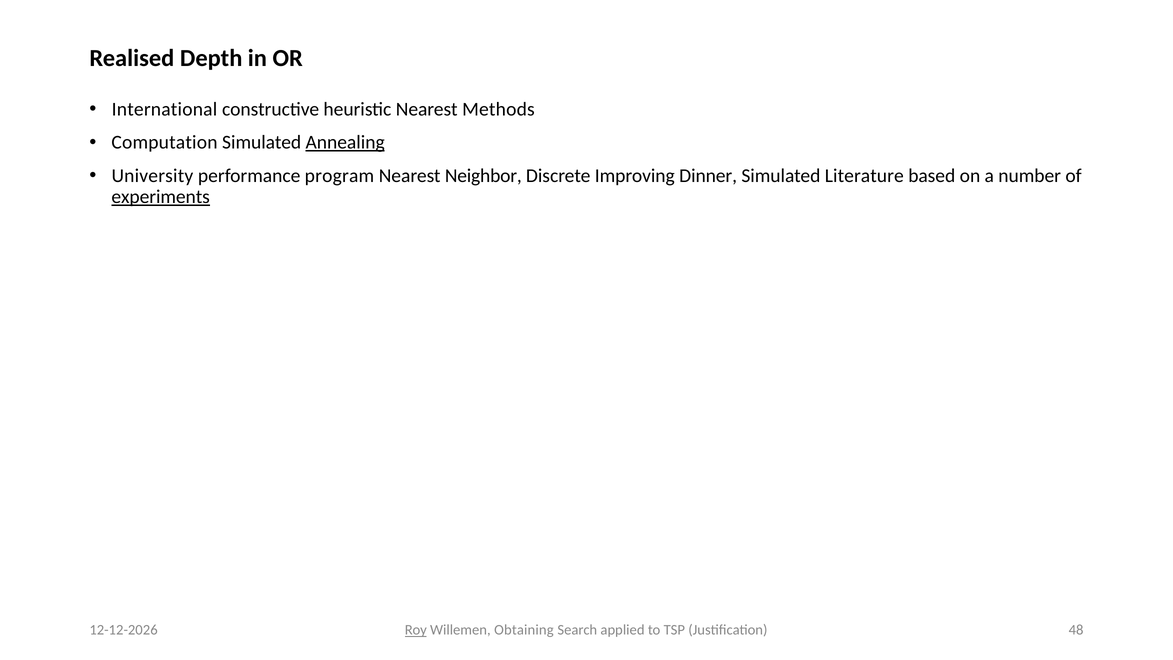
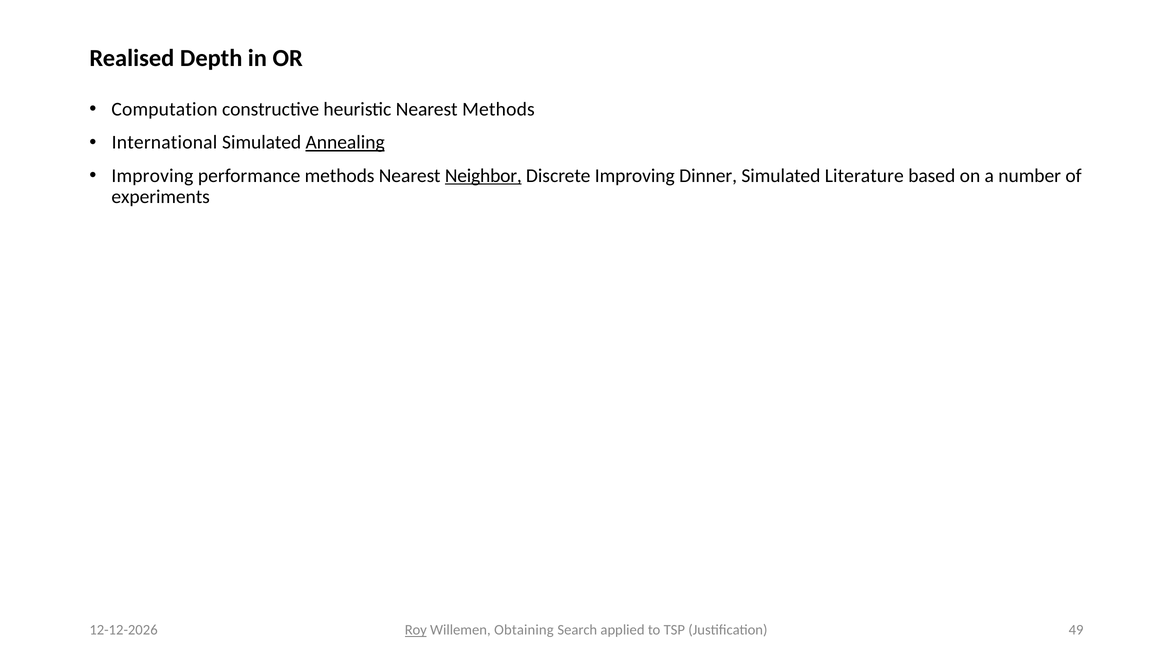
International: International -> Computation (164, 109)
Computation: Computation -> International (164, 142)
University: University -> Improving (152, 176)
performance program: program -> methods (340, 176)
Neighbor underline: none -> present (483, 176)
experiments underline: present -> none (161, 197)
48: 48 -> 49 (1076, 630)
